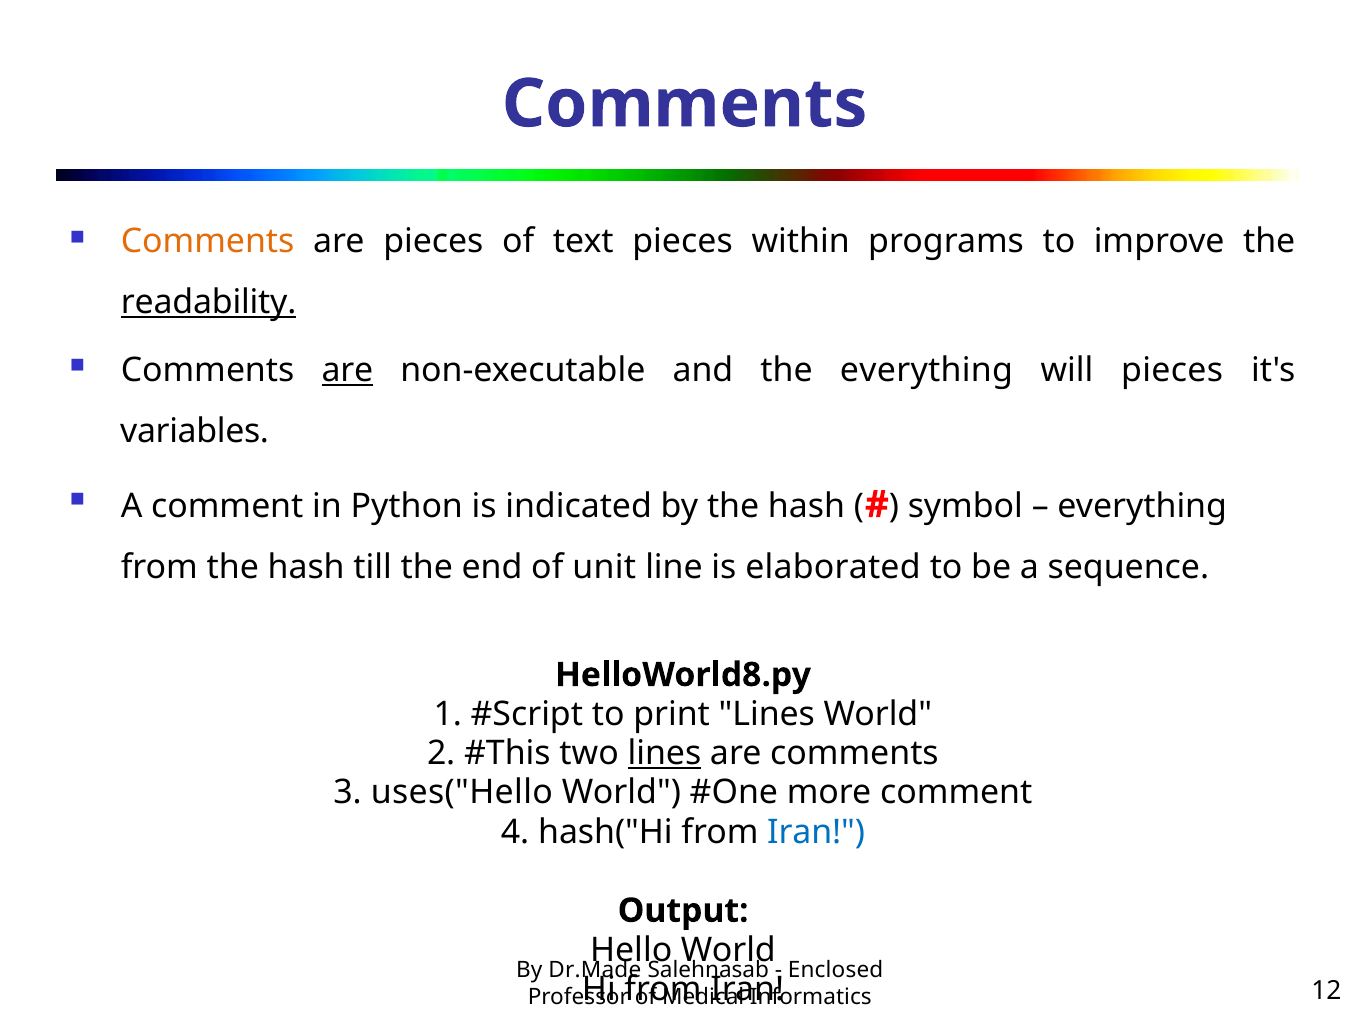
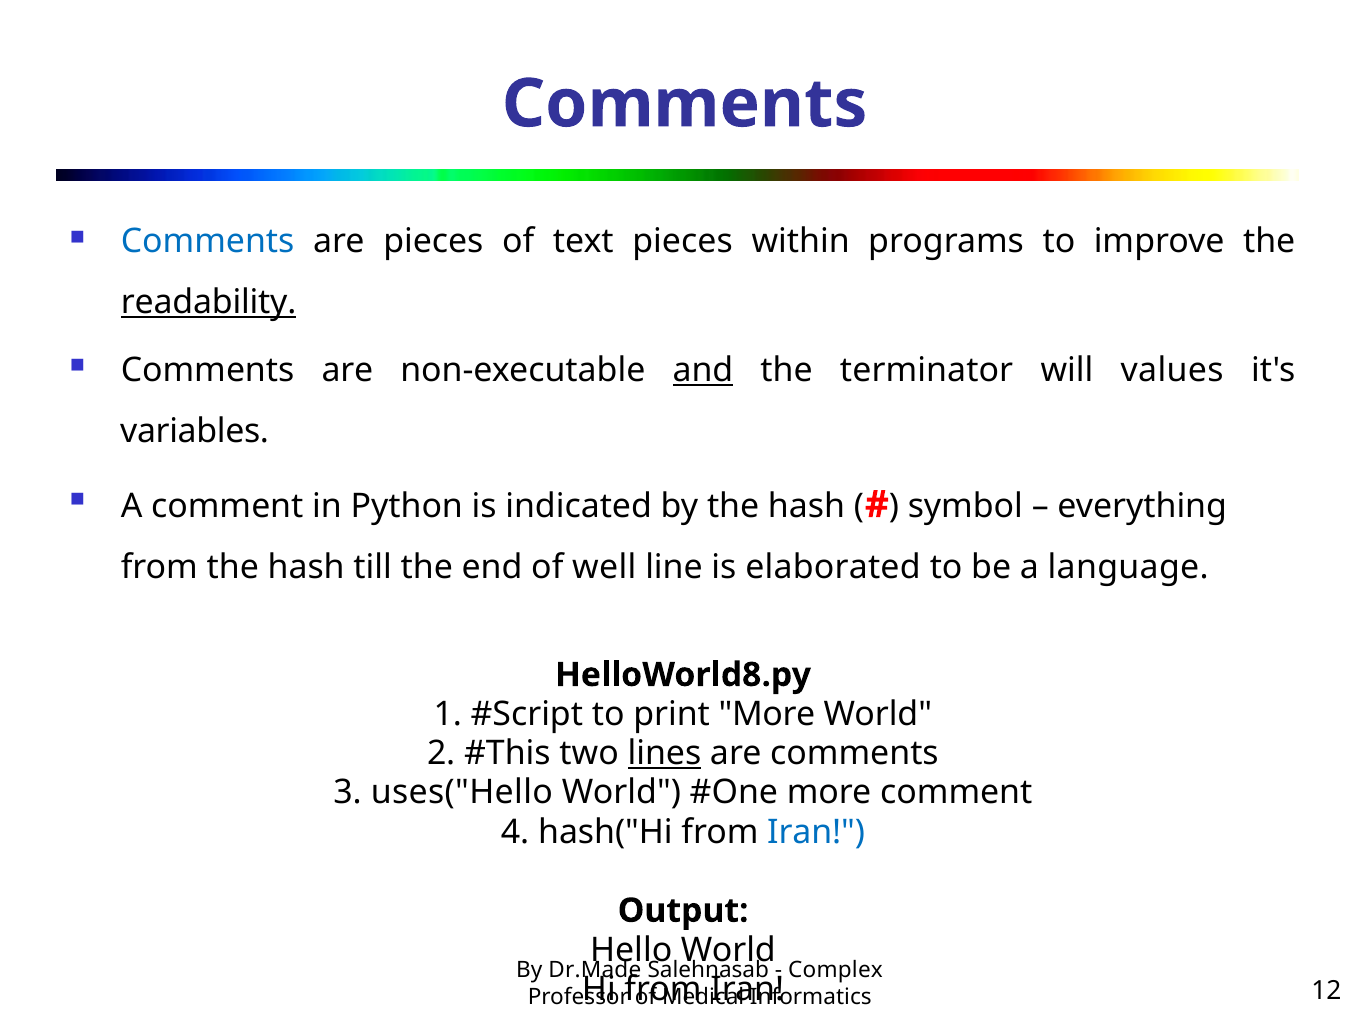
Comments colour: orange -> blue (208, 242)
are underline: present -> none (347, 370)
and underline: none -> present (703, 370)
the everything: everything -> terminator (927, 370)
will pieces: pieces -> values (1172, 370)
unit: unit -> well (604, 568)
sequence: sequence -> language (1128, 568)
print Lines: Lines -> More (767, 714)
Enclosed: Enclosed -> Complex (836, 970)
